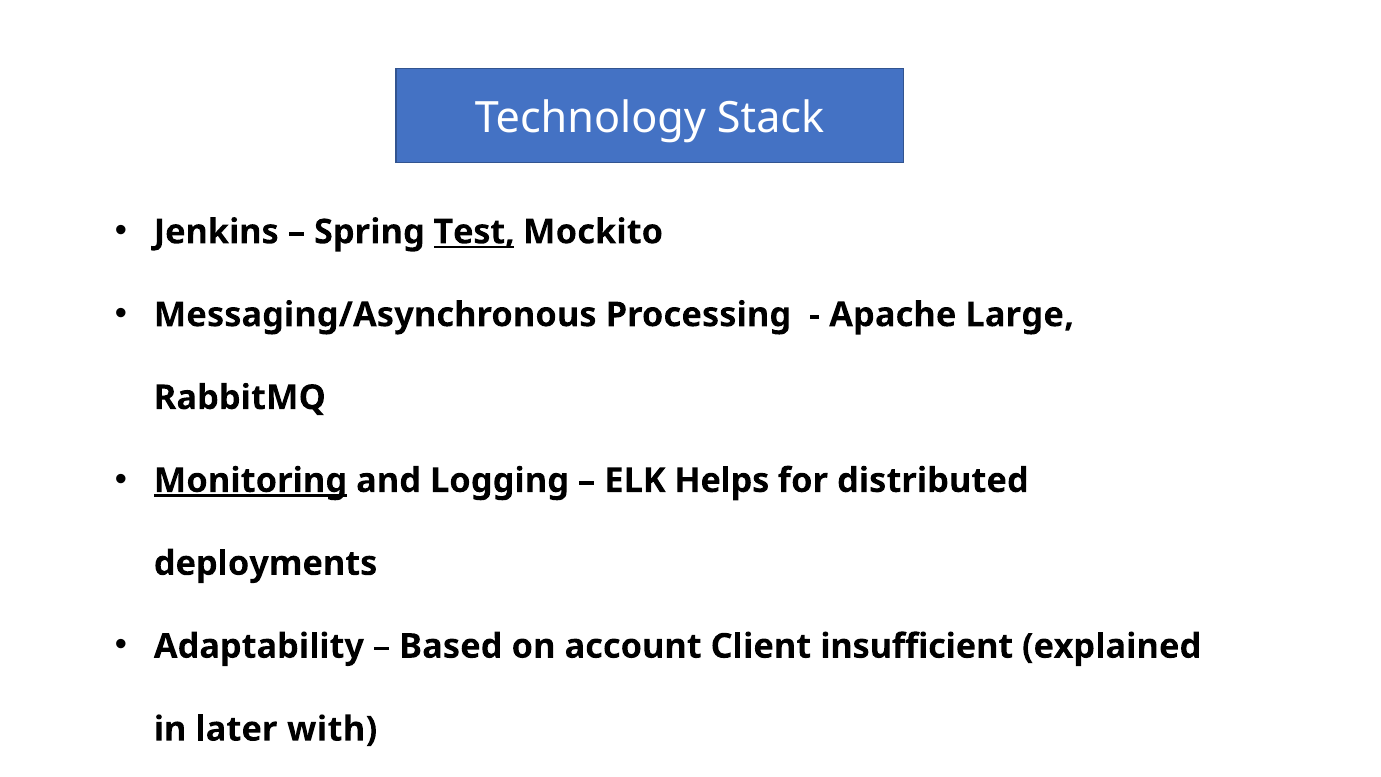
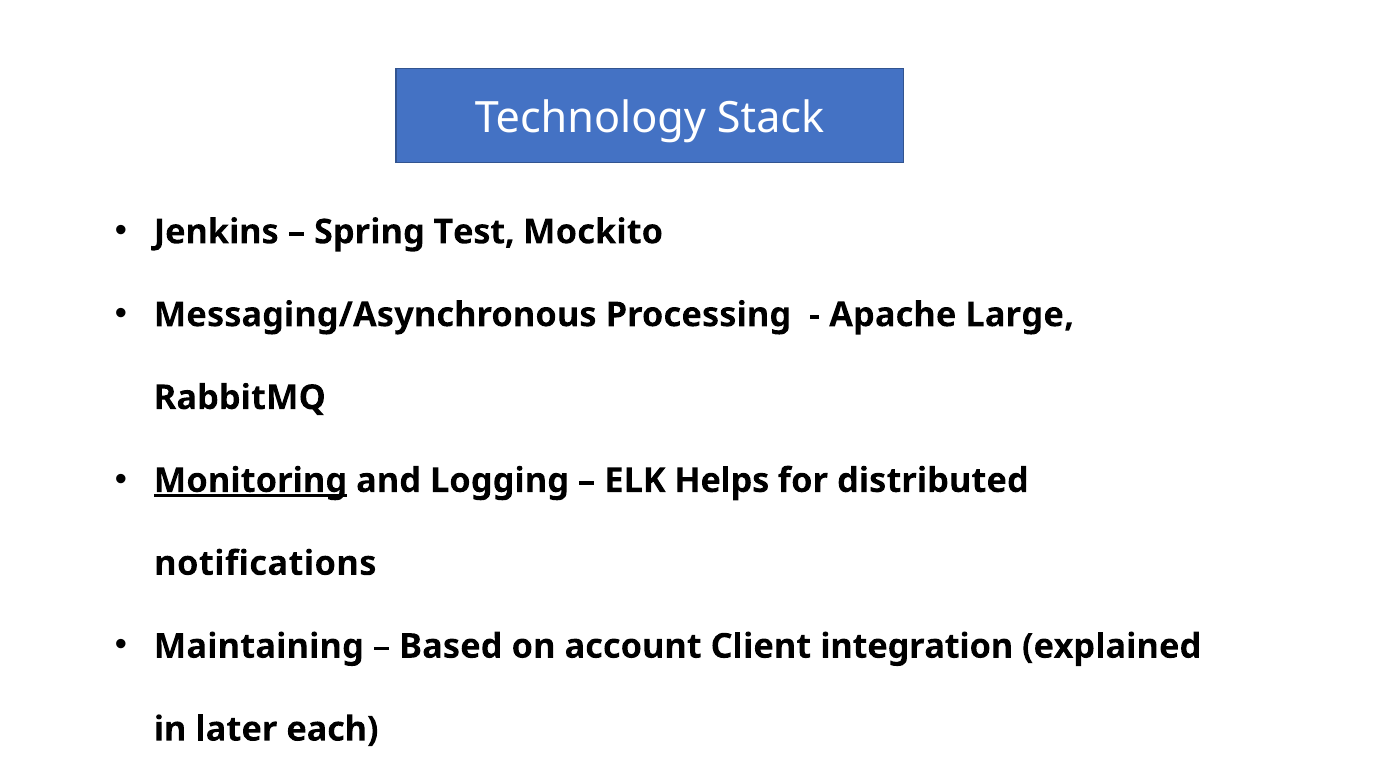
Test underline: present -> none (474, 232)
deployments: deployments -> notifications (265, 563)
Adaptability: Adaptability -> Maintaining (259, 646)
insufficient: insufficient -> integration (917, 646)
with: with -> each (332, 729)
